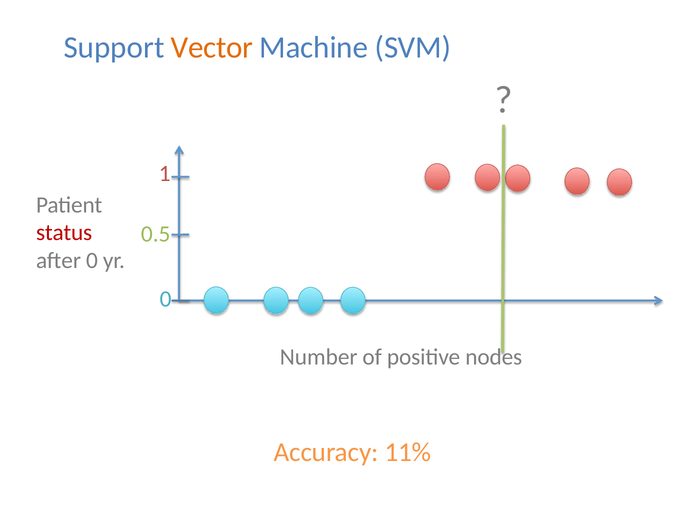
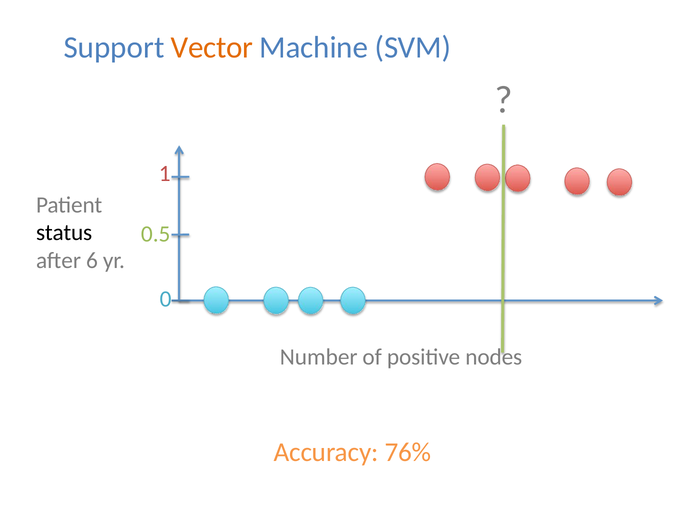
status colour: red -> black (64, 232)
after 0: 0 -> 6 (92, 260)
11%: 11% -> 76% (408, 452)
